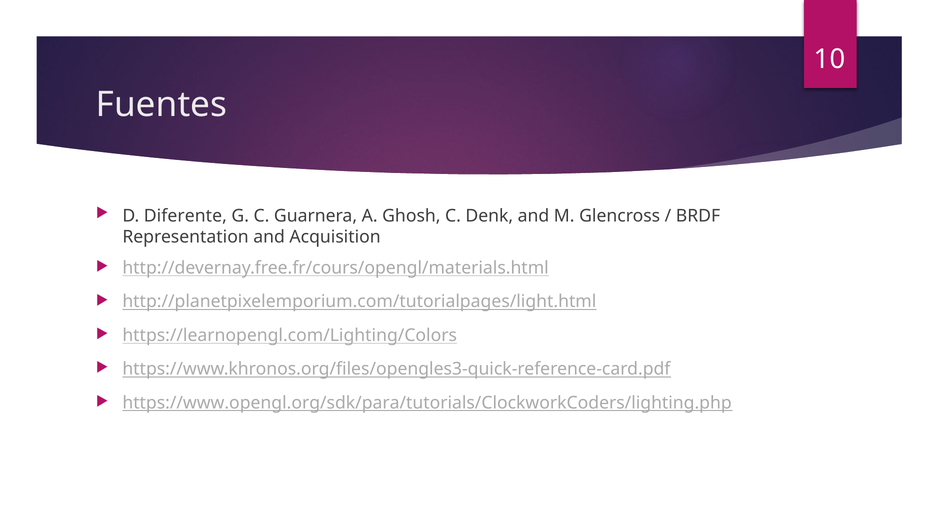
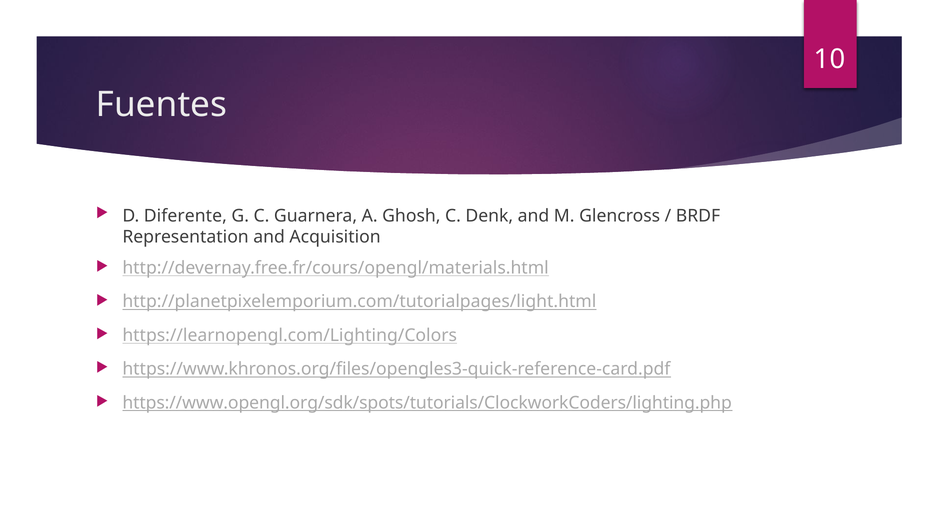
https://www.opengl.org/sdk/para/tutorials/ClockworkCoders/lighting.php: https://www.opengl.org/sdk/para/tutorials/ClockworkCoders/lighting.php -> https://www.opengl.org/sdk/spots/tutorials/ClockworkCoders/lighting.php (427, 403)
